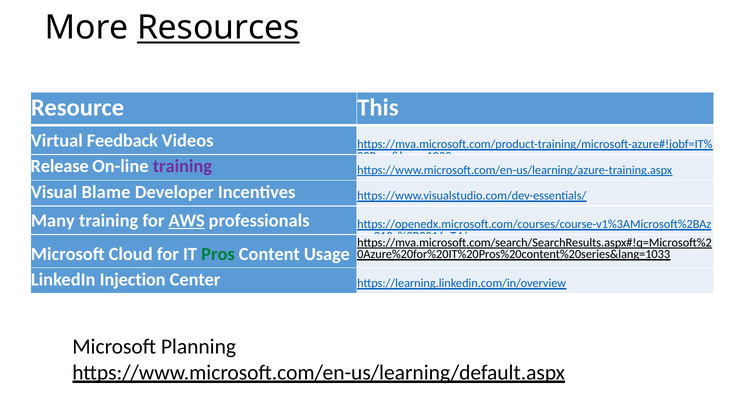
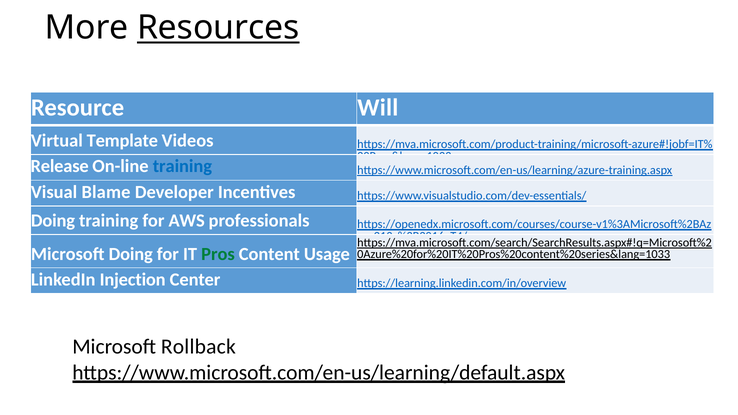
This: This -> Will (378, 108)
Feedback: Feedback -> Template (122, 141)
training colour: purple -> blue (182, 166)
Many: Many -> Doing (53, 221)
AWS underline: present -> none (187, 221)
Microsoft Cloud: Cloud -> Doing (131, 254)
Planning: Planning -> Rollback (198, 347)
